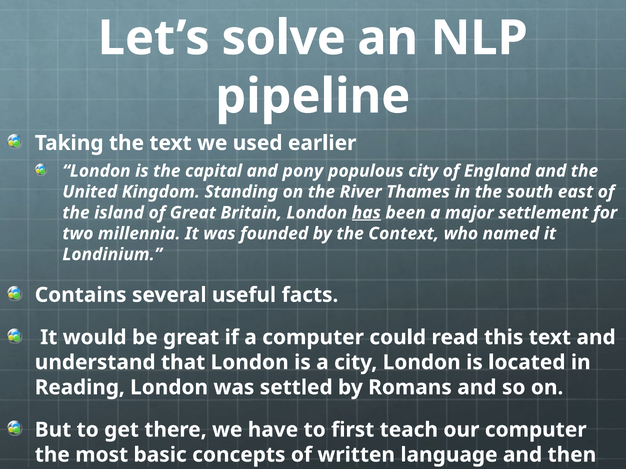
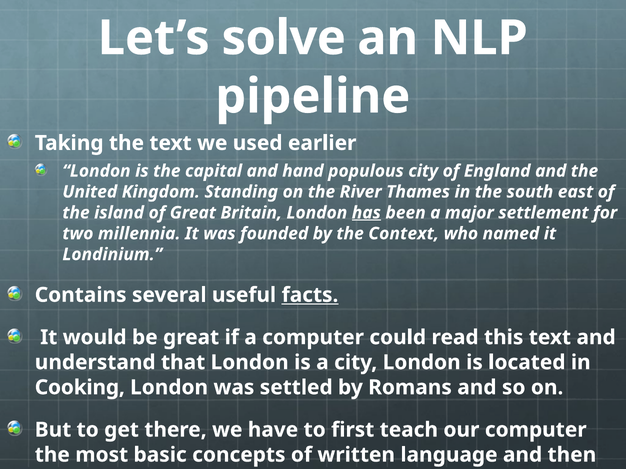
pony: pony -> hand (303, 171)
facts underline: none -> present (310, 295)
Reading: Reading -> Cooking (80, 388)
